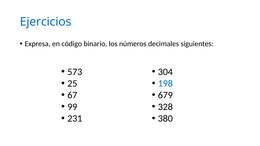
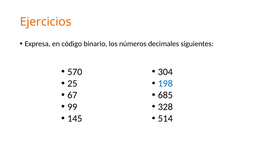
Ejercicios colour: blue -> orange (46, 22)
573: 573 -> 570 (75, 72)
679: 679 -> 685 (165, 95)
231: 231 -> 145 (75, 119)
380: 380 -> 514 (165, 119)
